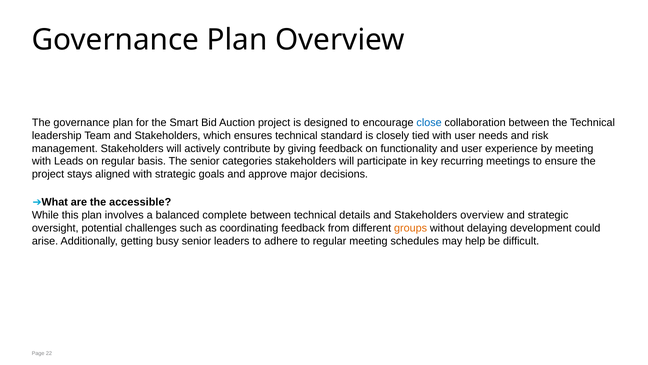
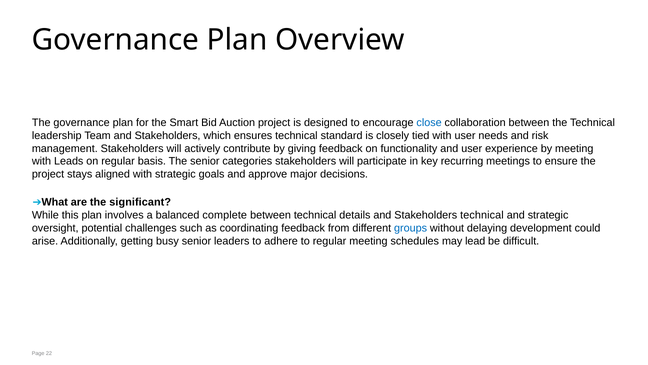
accessible: accessible -> significant (140, 202)
Stakeholders overview: overview -> technical (482, 215)
groups colour: orange -> blue (411, 228)
help: help -> lead (475, 241)
